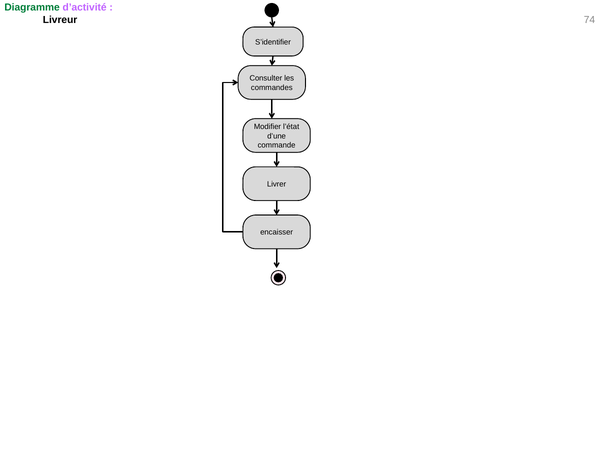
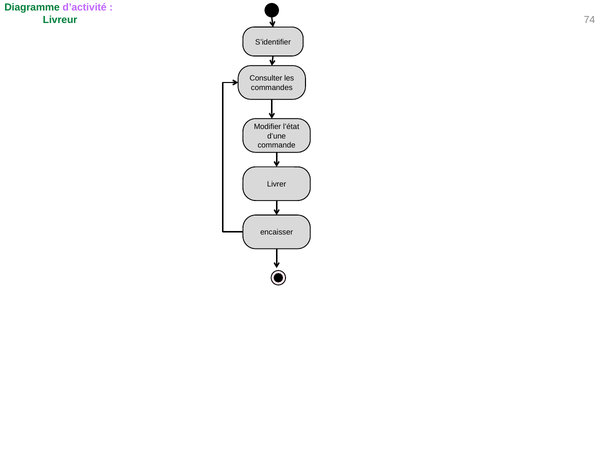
Livreur colour: black -> green (60, 20)
